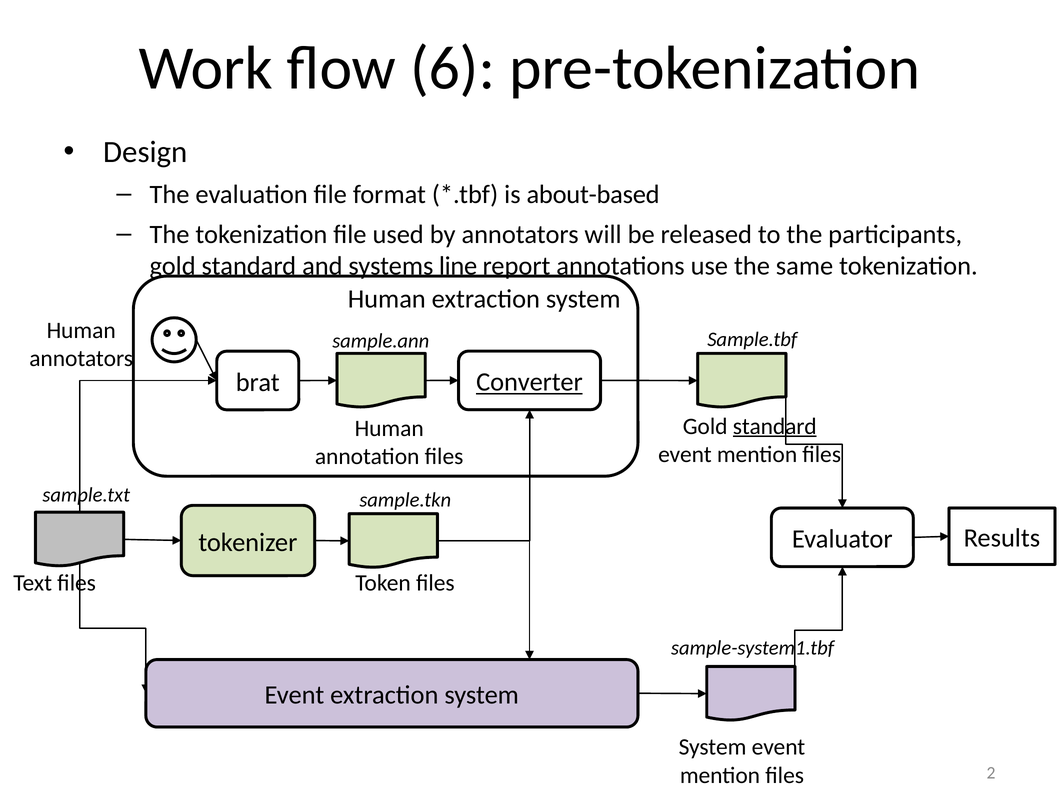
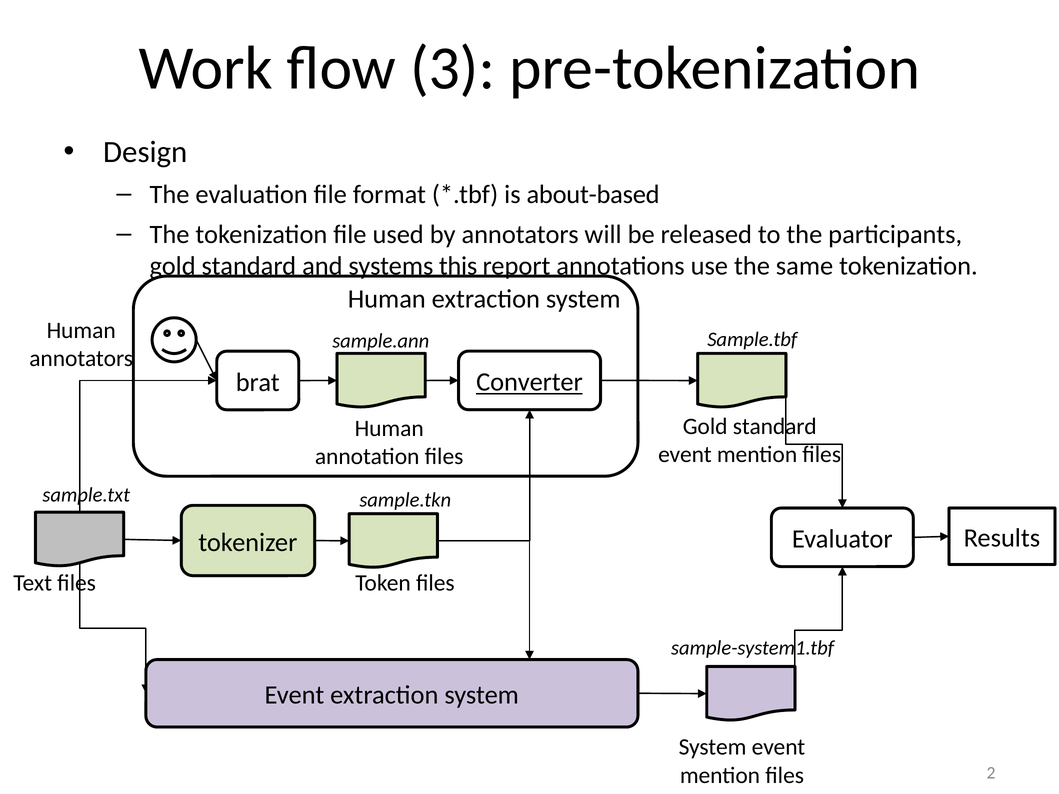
6: 6 -> 3 (453, 68)
line: line -> this (458, 266)
standard underline: present -> none (775, 426)
